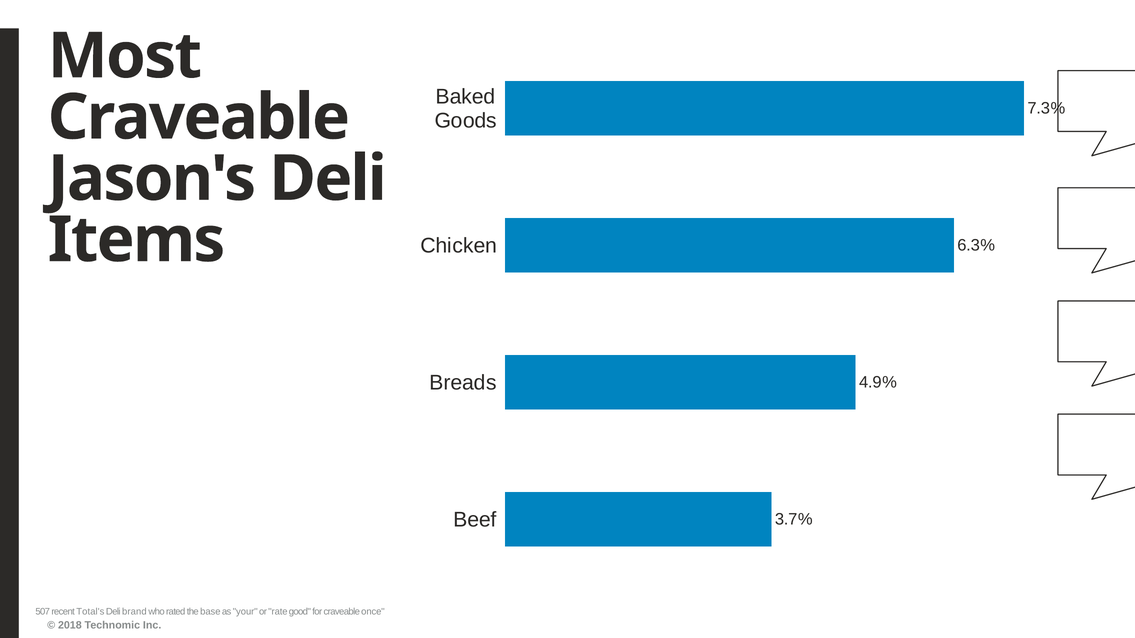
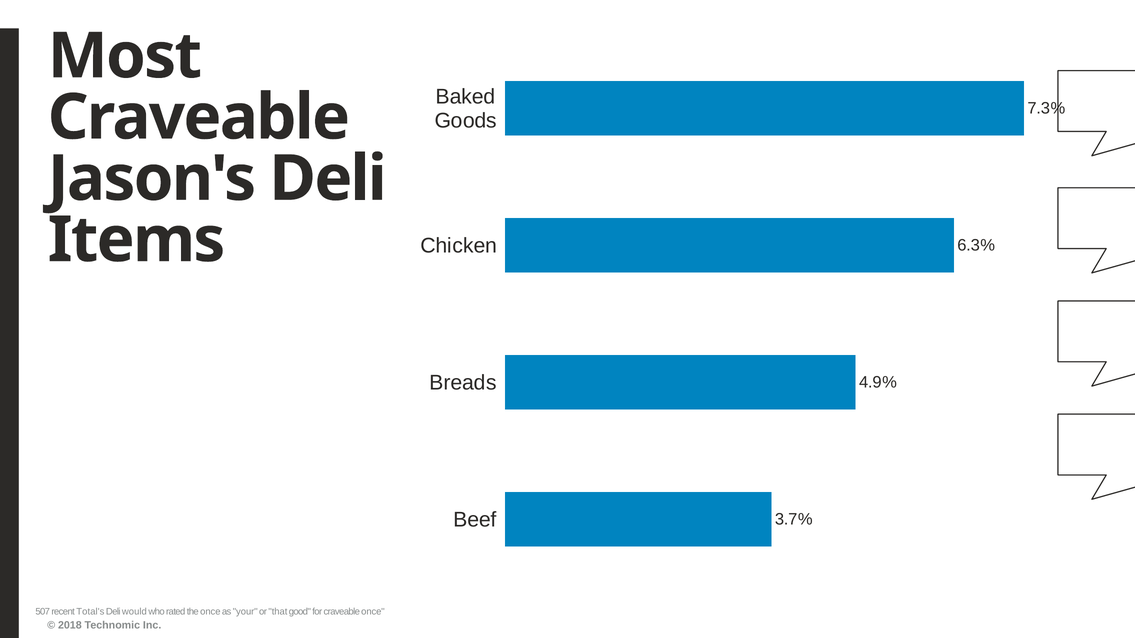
brand: brand -> would (134, 612)
the base: base -> once (210, 612)
rate: rate -> that (278, 612)
